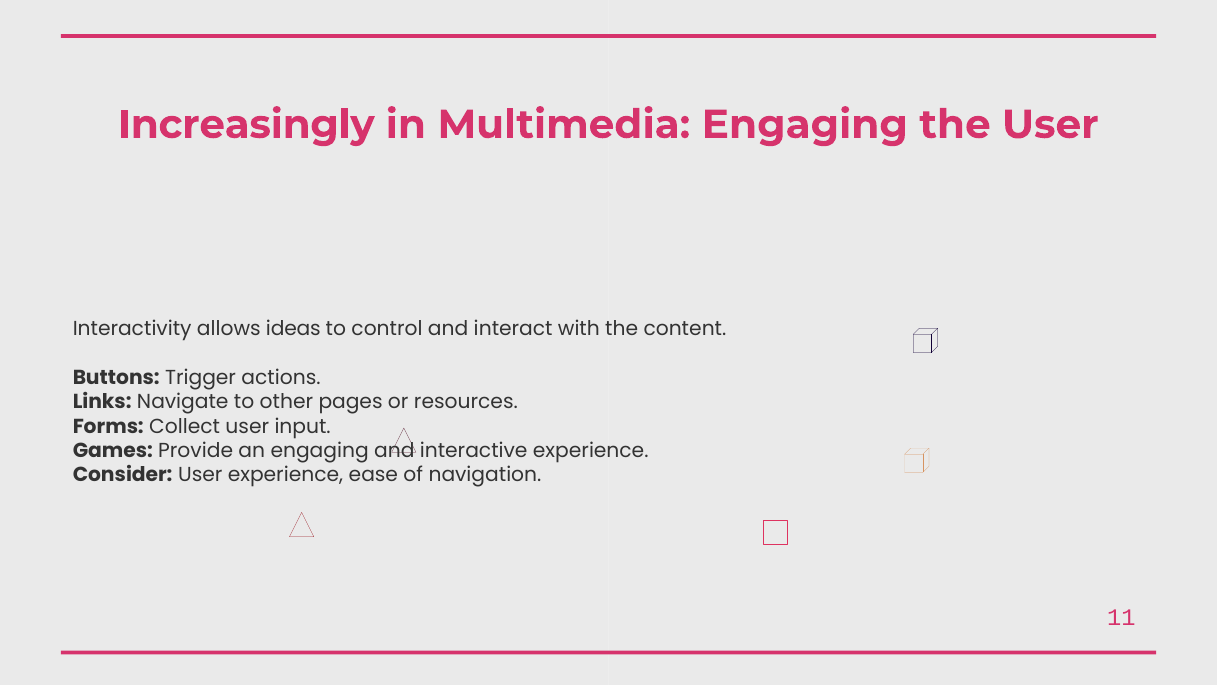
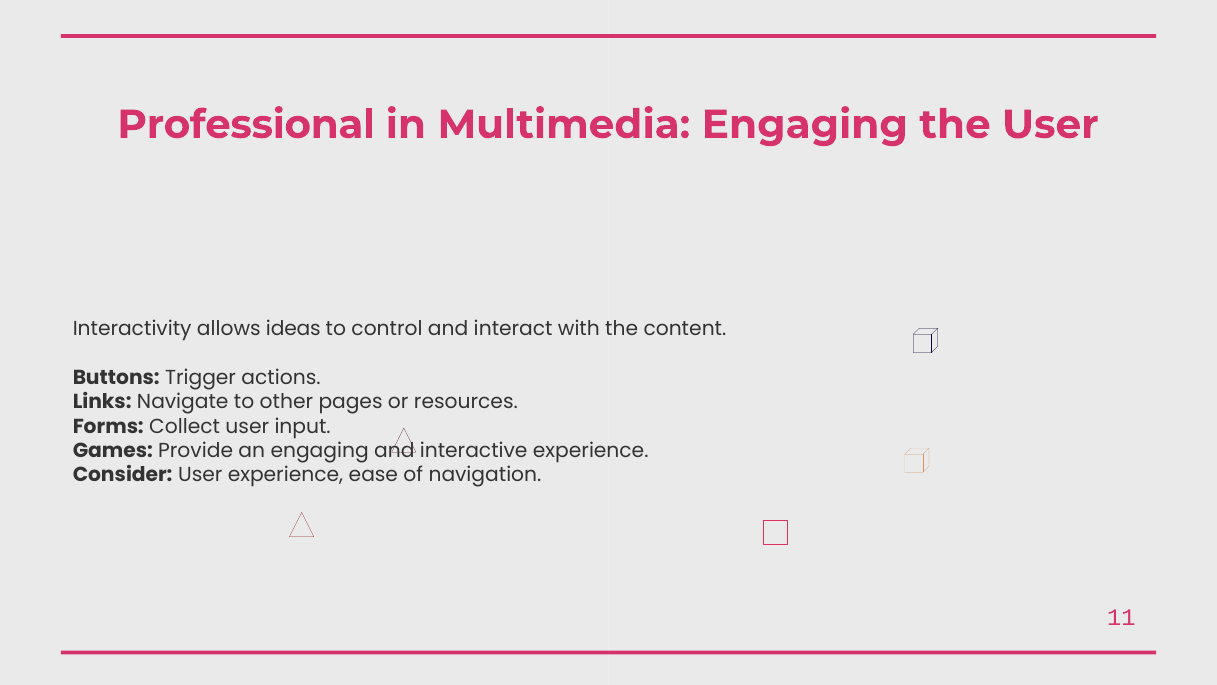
Increasingly: Increasingly -> Professional (246, 125)
